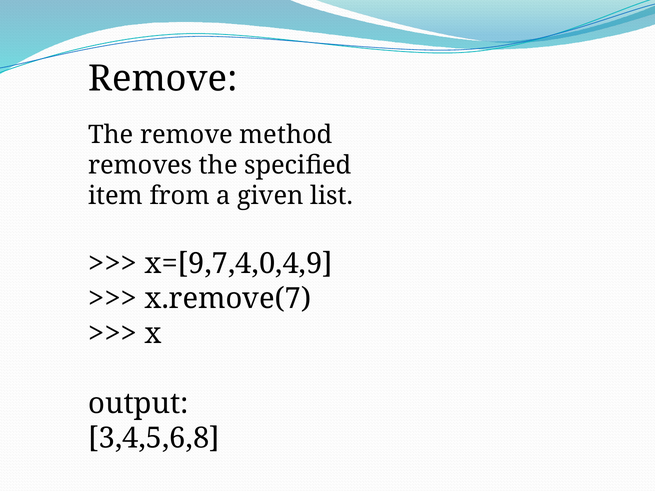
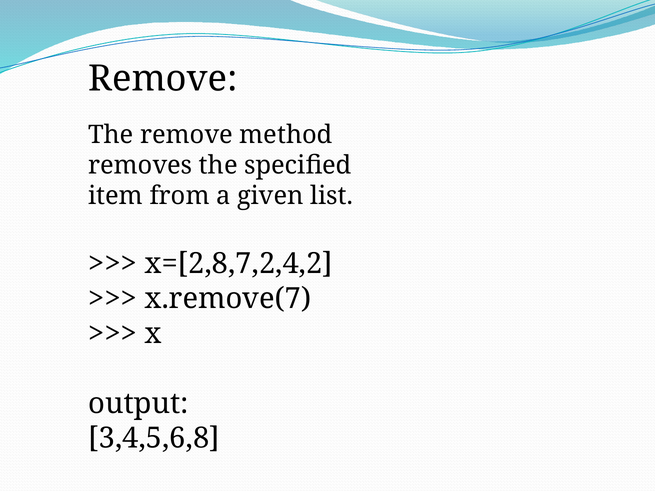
x=[9,7,4,0,4,9: x=[9,7,4,0,4,9 -> x=[2,8,7,2,4,2 (239, 264)
